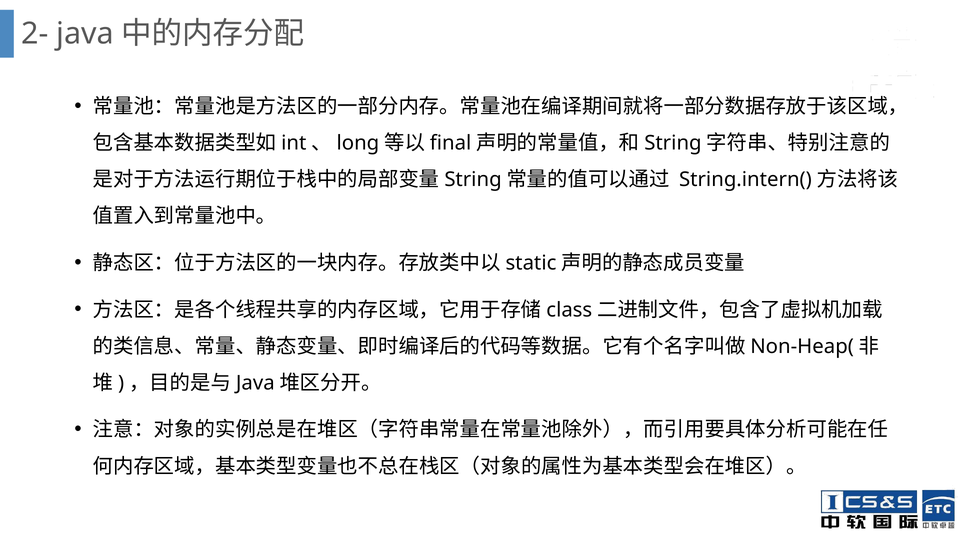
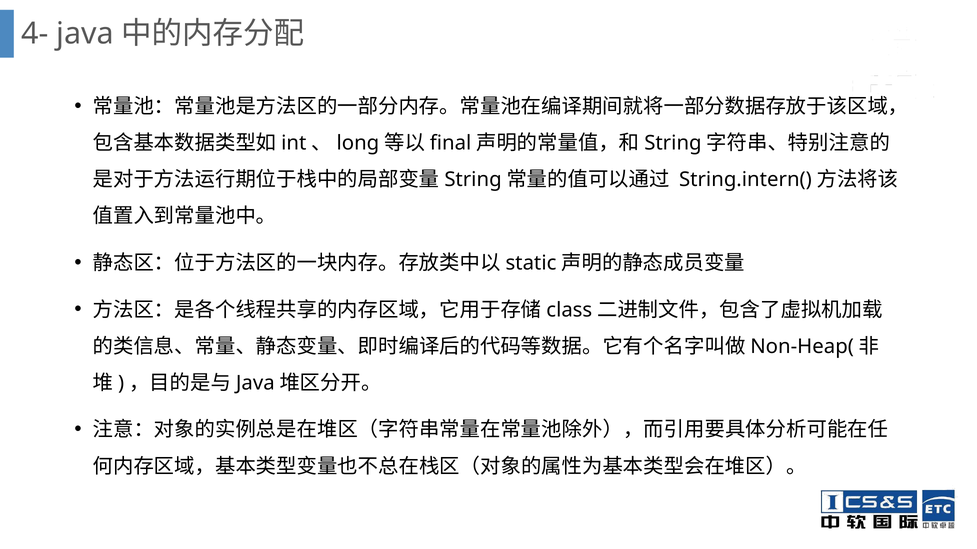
2-: 2- -> 4- (35, 34)
